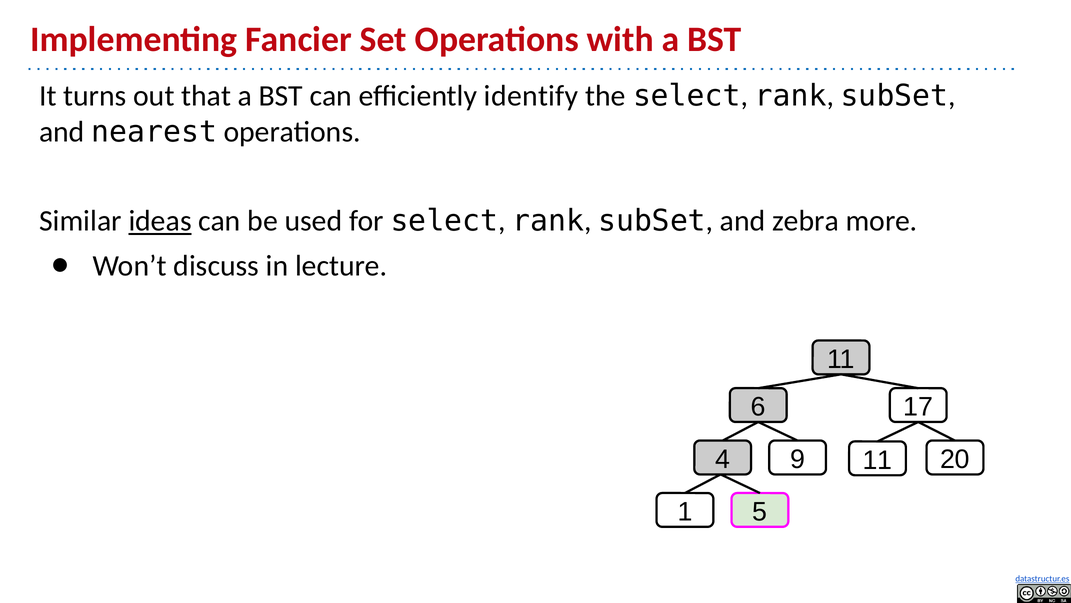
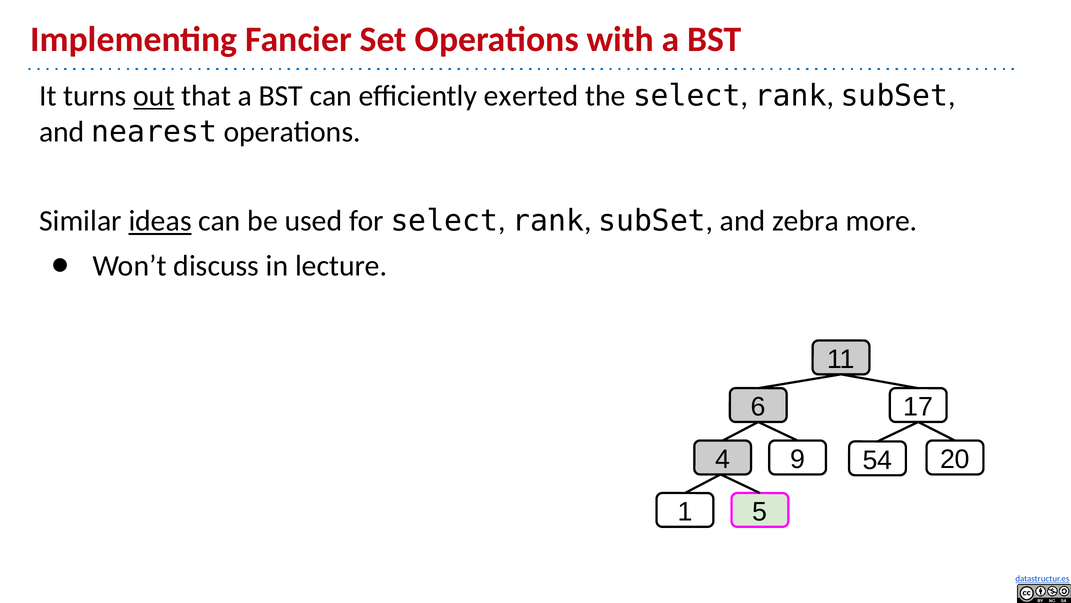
out underline: none -> present (154, 96)
identify: identify -> exerted (531, 96)
4 11: 11 -> 54 (877, 460)
